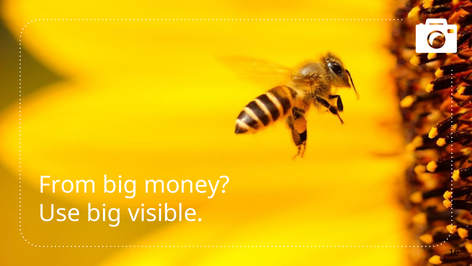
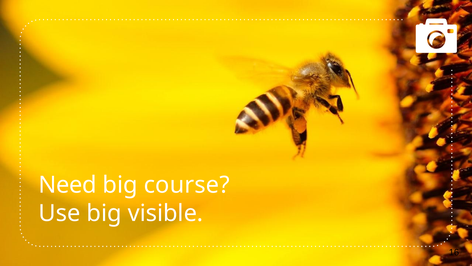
From: From -> Need (68, 185)
money: money -> course (187, 185)
